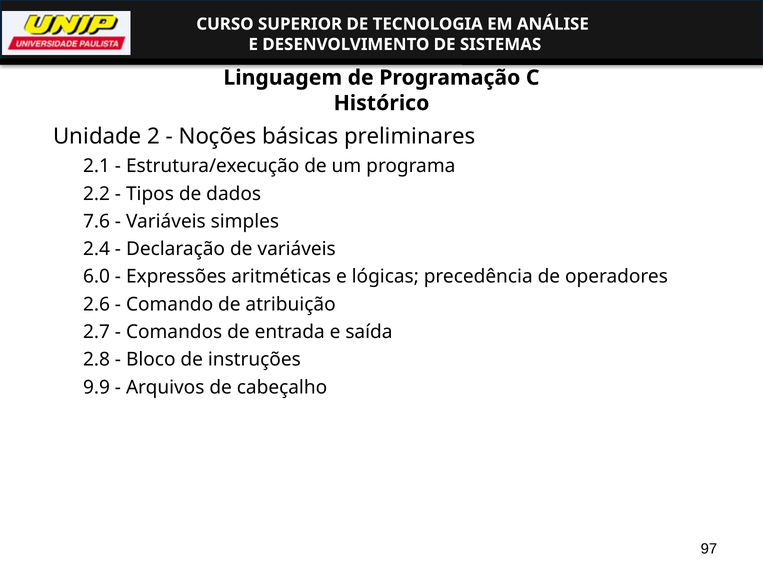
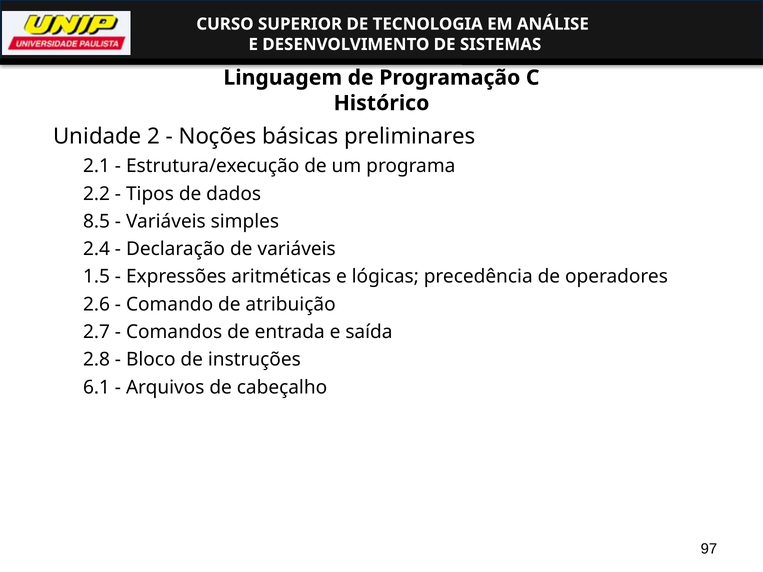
7.6: 7.6 -> 8.5 (97, 221)
6.0: 6.0 -> 1.5 (97, 277)
9.9: 9.9 -> 6.1 (97, 387)
